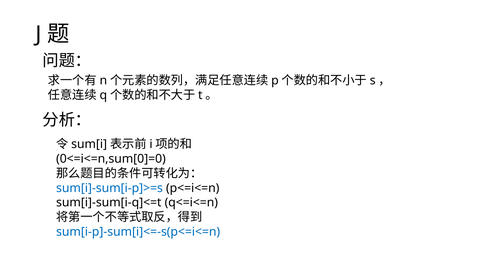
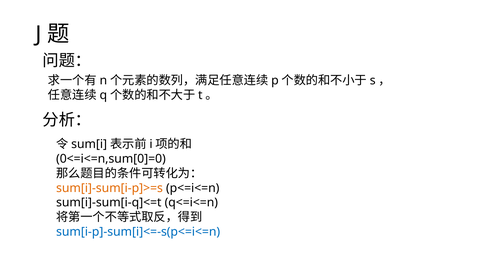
sum[i]-sum[i-p]>=s colour: blue -> orange (110, 188)
